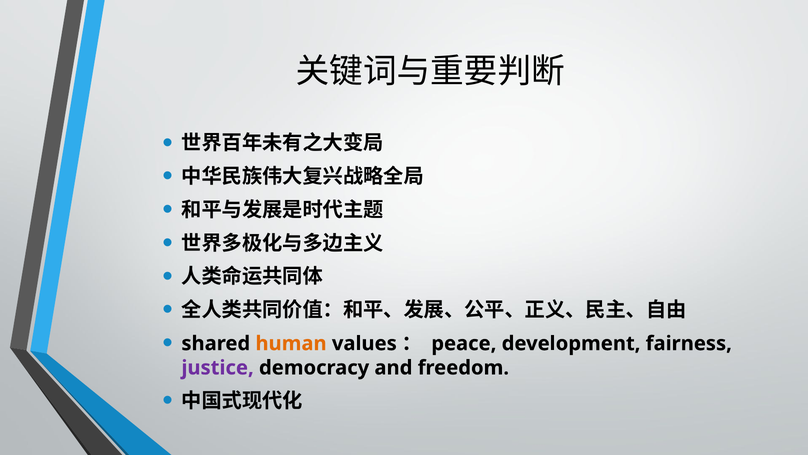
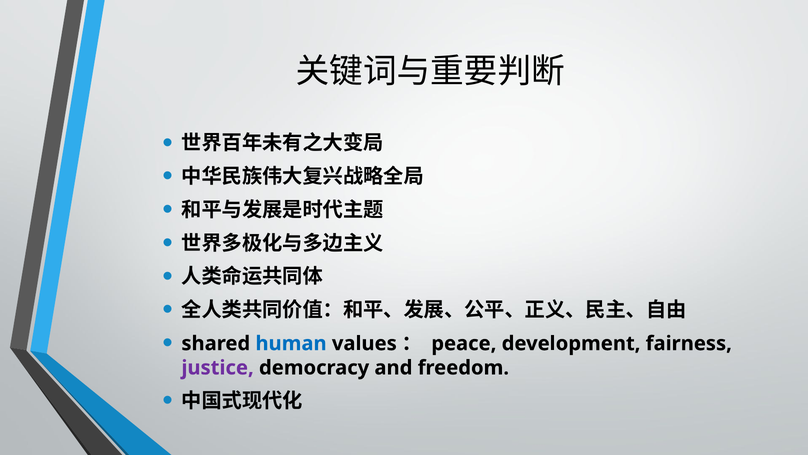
human colour: orange -> blue (291, 343)
